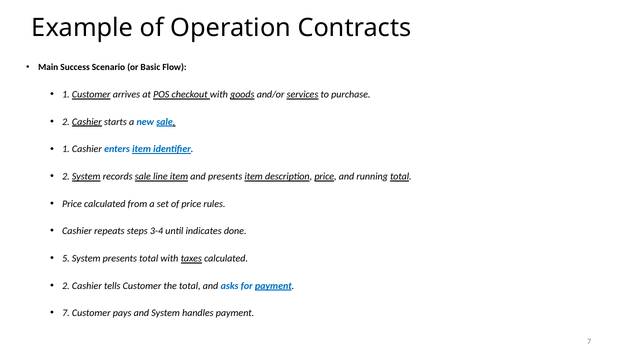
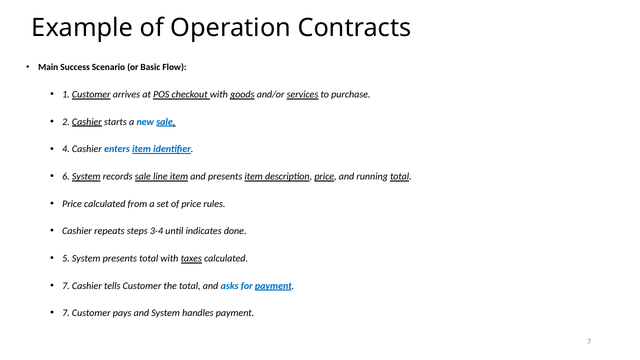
1: 1 -> 4 (66, 149)
2: 2 -> 6 (66, 176)
2: 2 -> 7 (66, 286)
